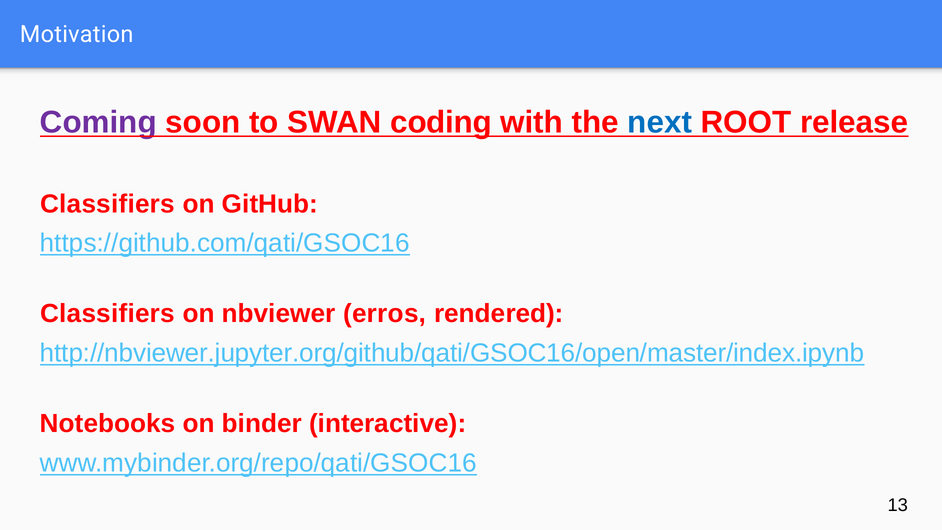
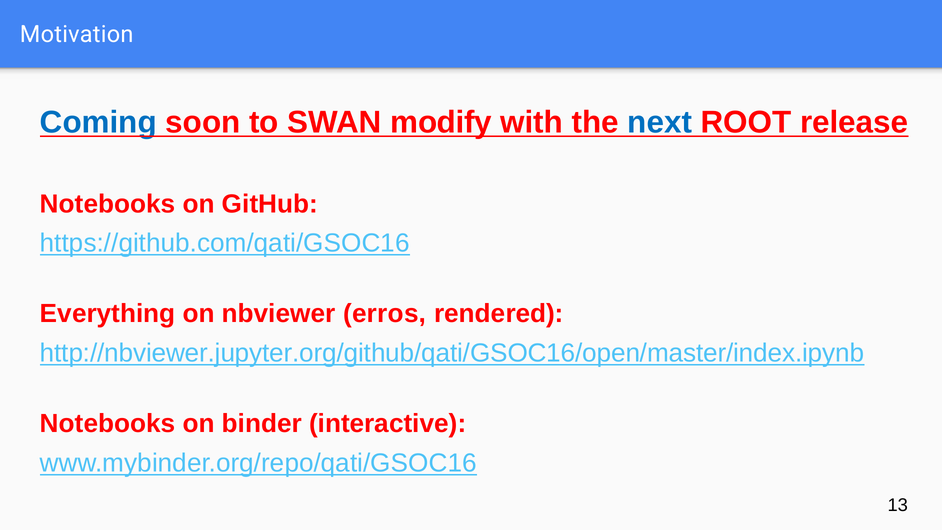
Coming colour: purple -> blue (98, 123)
coding: coding -> modify (441, 123)
Classifiers: Classifiers -> Notebooks (108, 204)
Classifiers: Classifiers -> Everything (108, 314)
